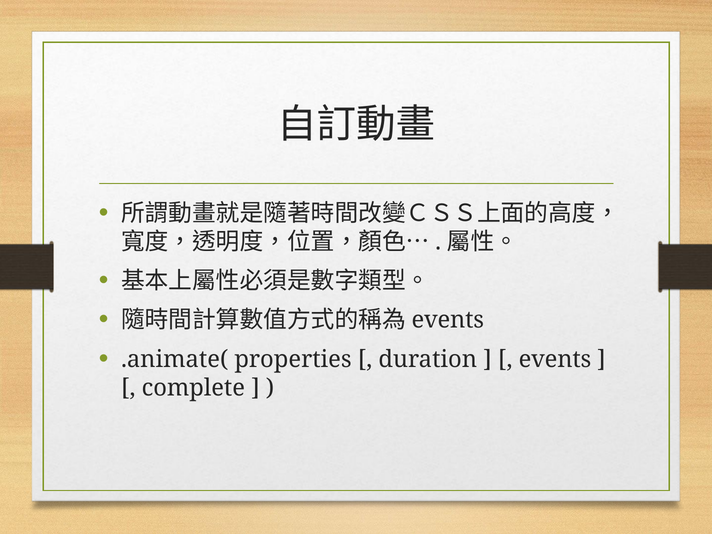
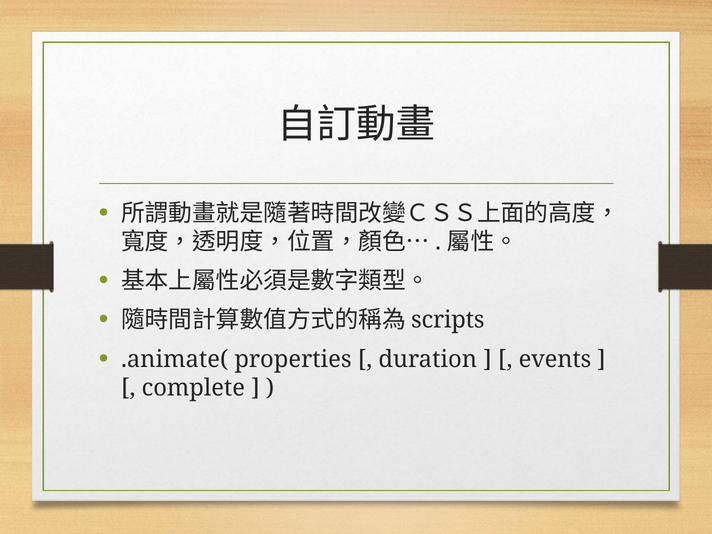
events: events -> scripts (448, 320)
